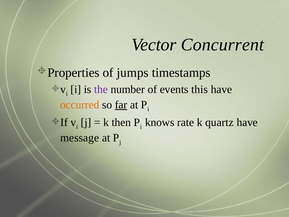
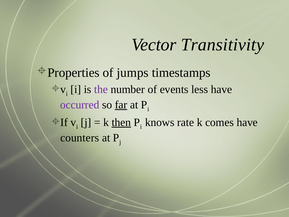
Concurrent: Concurrent -> Transitivity (222, 45)
this: this -> less (200, 89)
occurred colour: orange -> purple (80, 105)
then underline: none -> present (121, 122)
quartz: quartz -> comes (220, 122)
message: message -> counters (80, 138)
